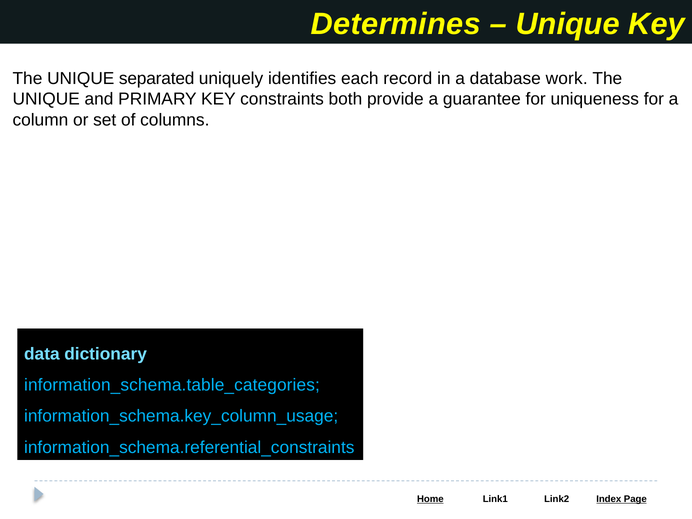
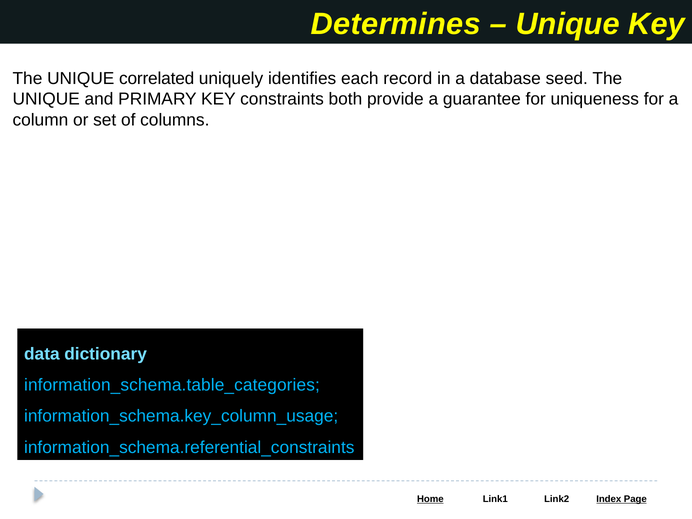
separated: separated -> correlated (157, 78)
work: work -> seed (567, 78)
